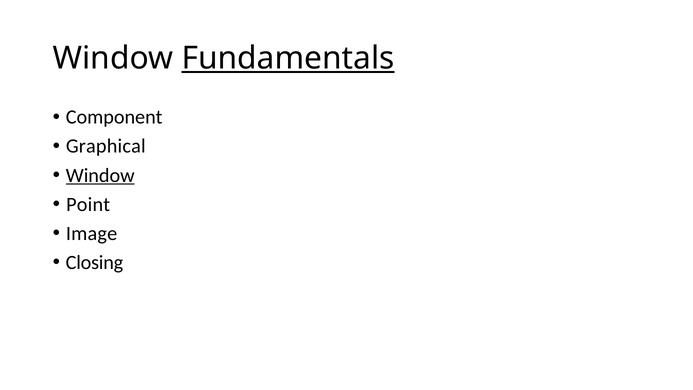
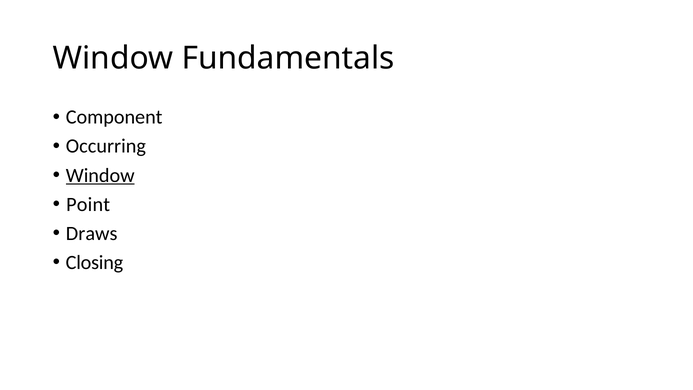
Fundamentals underline: present -> none (288, 58)
Graphical: Graphical -> Occurring (106, 146)
Image: Image -> Draws (92, 233)
